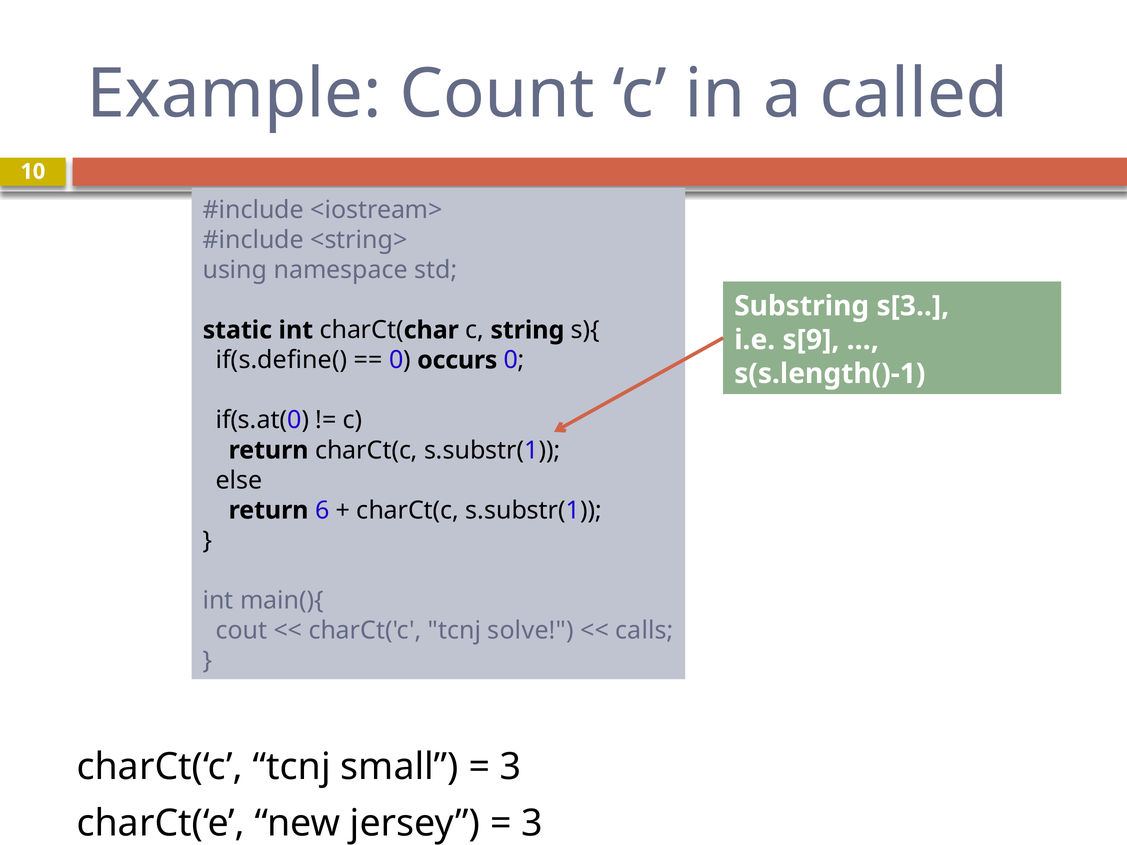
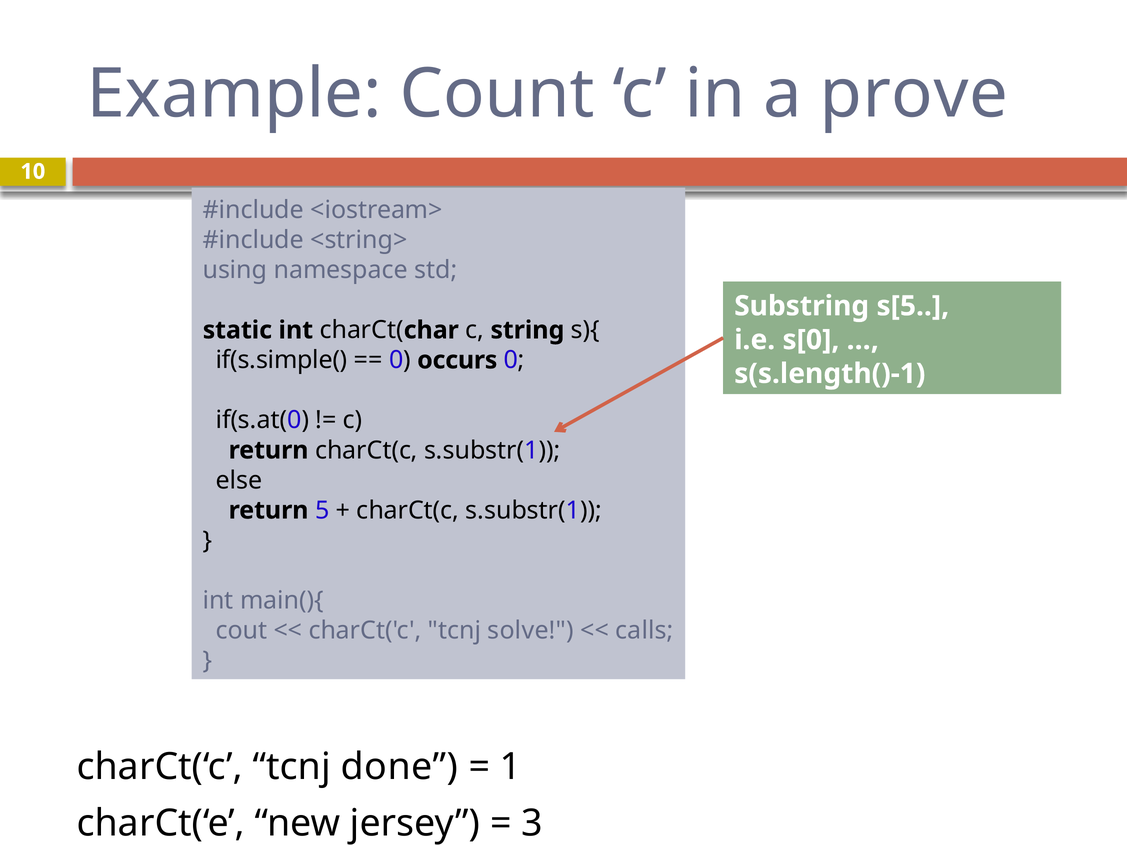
called: called -> prove (914, 94)
s[3: s[3 -> s[5 (913, 306)
s[9: s[9 -> s[0 (811, 340)
if(s.define(: if(s.define( -> if(s.simple( (282, 360)
6: 6 -> 5 (322, 510)
small: small -> done (399, 767)
3: 3 -> 1 (511, 767)
